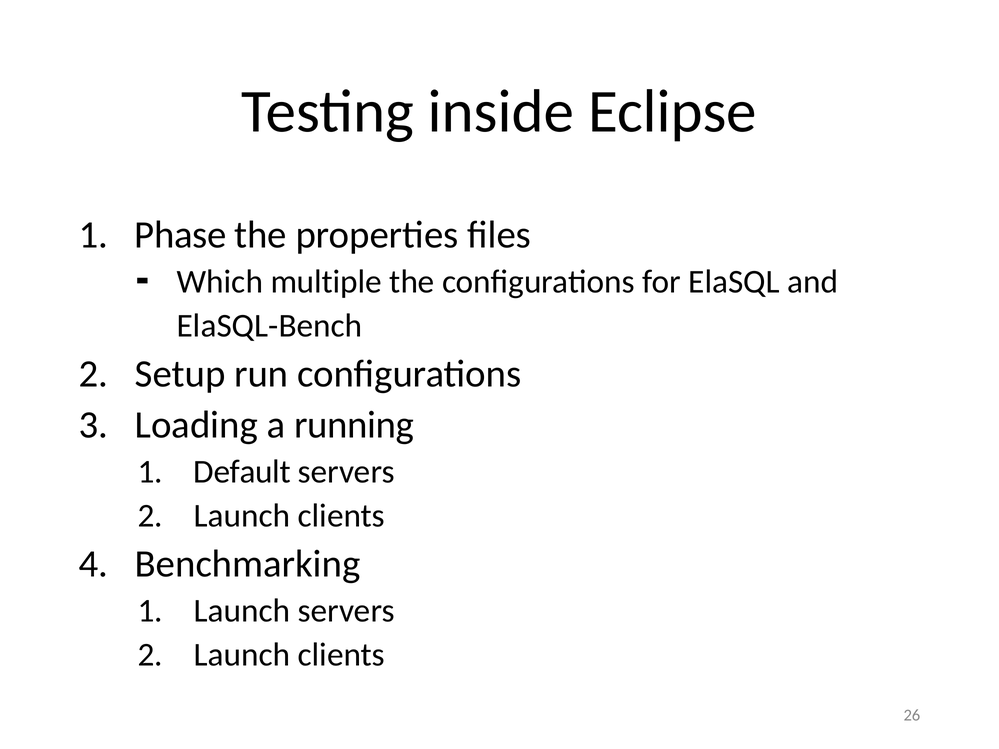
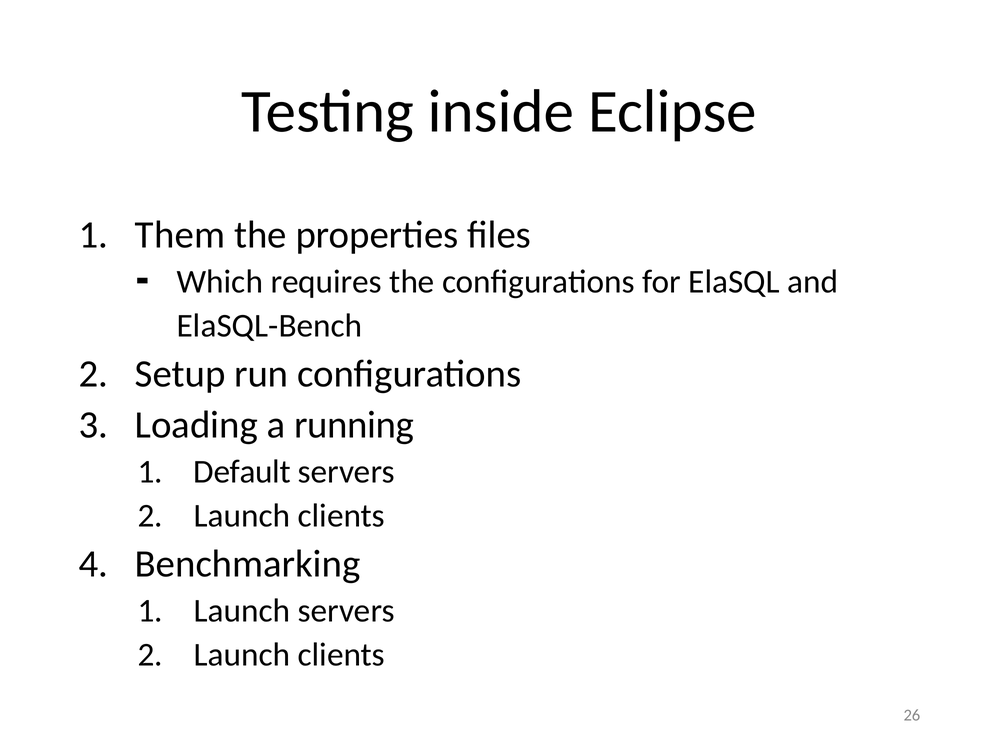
Phase: Phase -> Them (180, 235)
multiple: multiple -> requires (326, 282)
